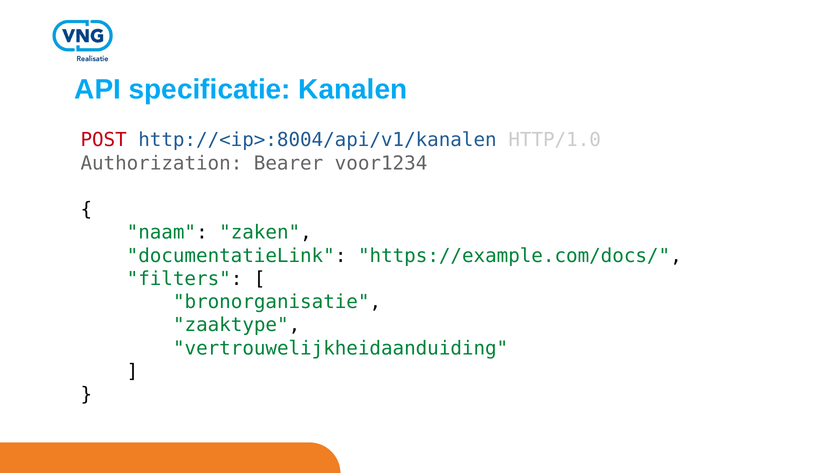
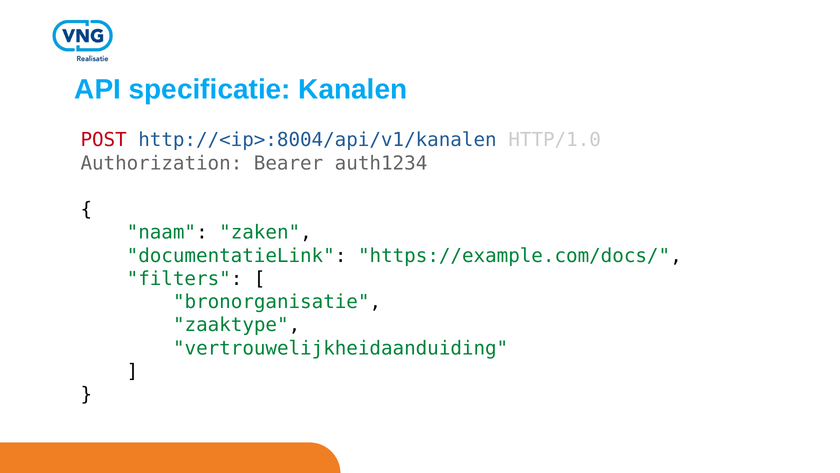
voor1234: voor1234 -> auth1234 (381, 163)
